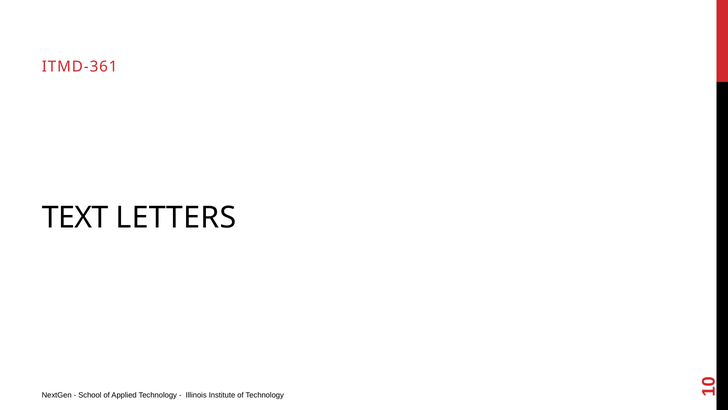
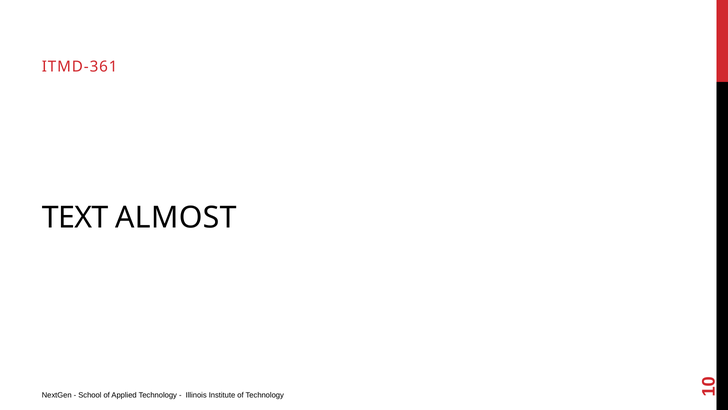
LETTERS: LETTERS -> ALMOST (176, 218)
